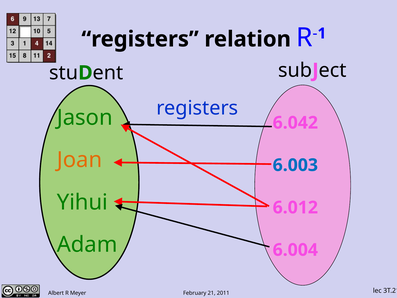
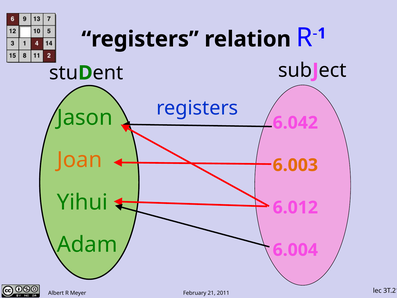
6.003 colour: blue -> orange (295, 165)
